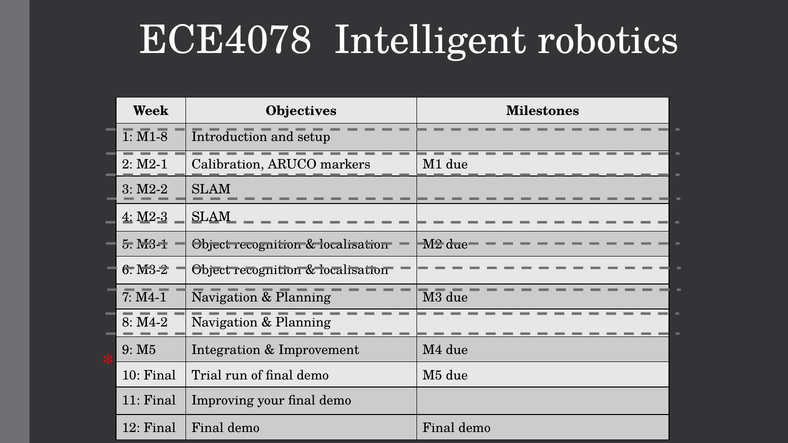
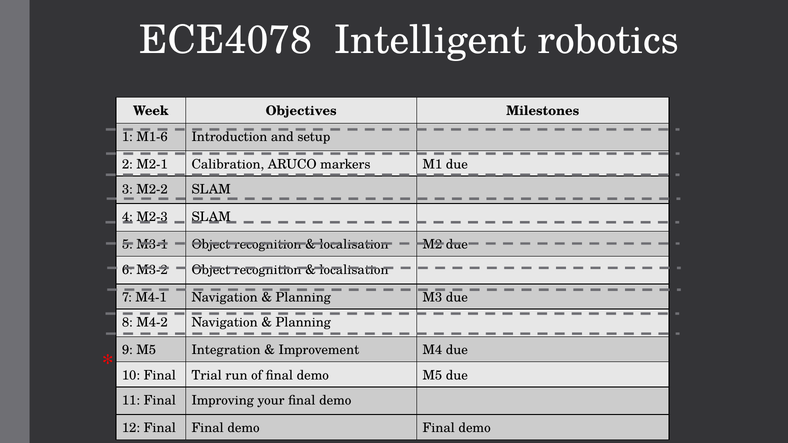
M1-8: M1-8 -> M1-6 (152, 137)
